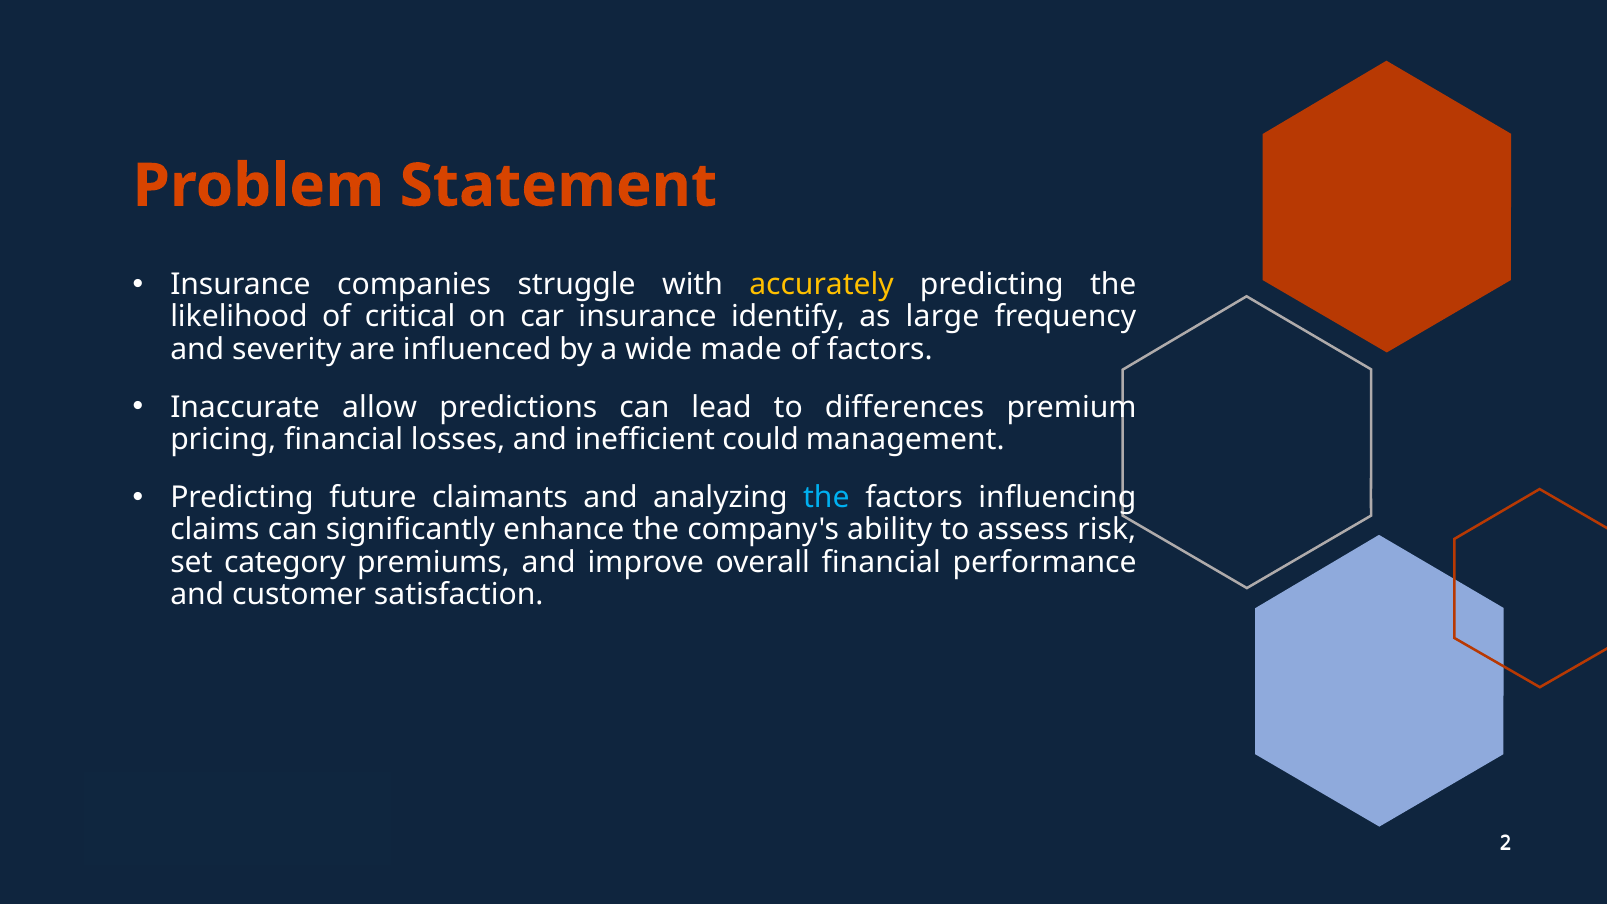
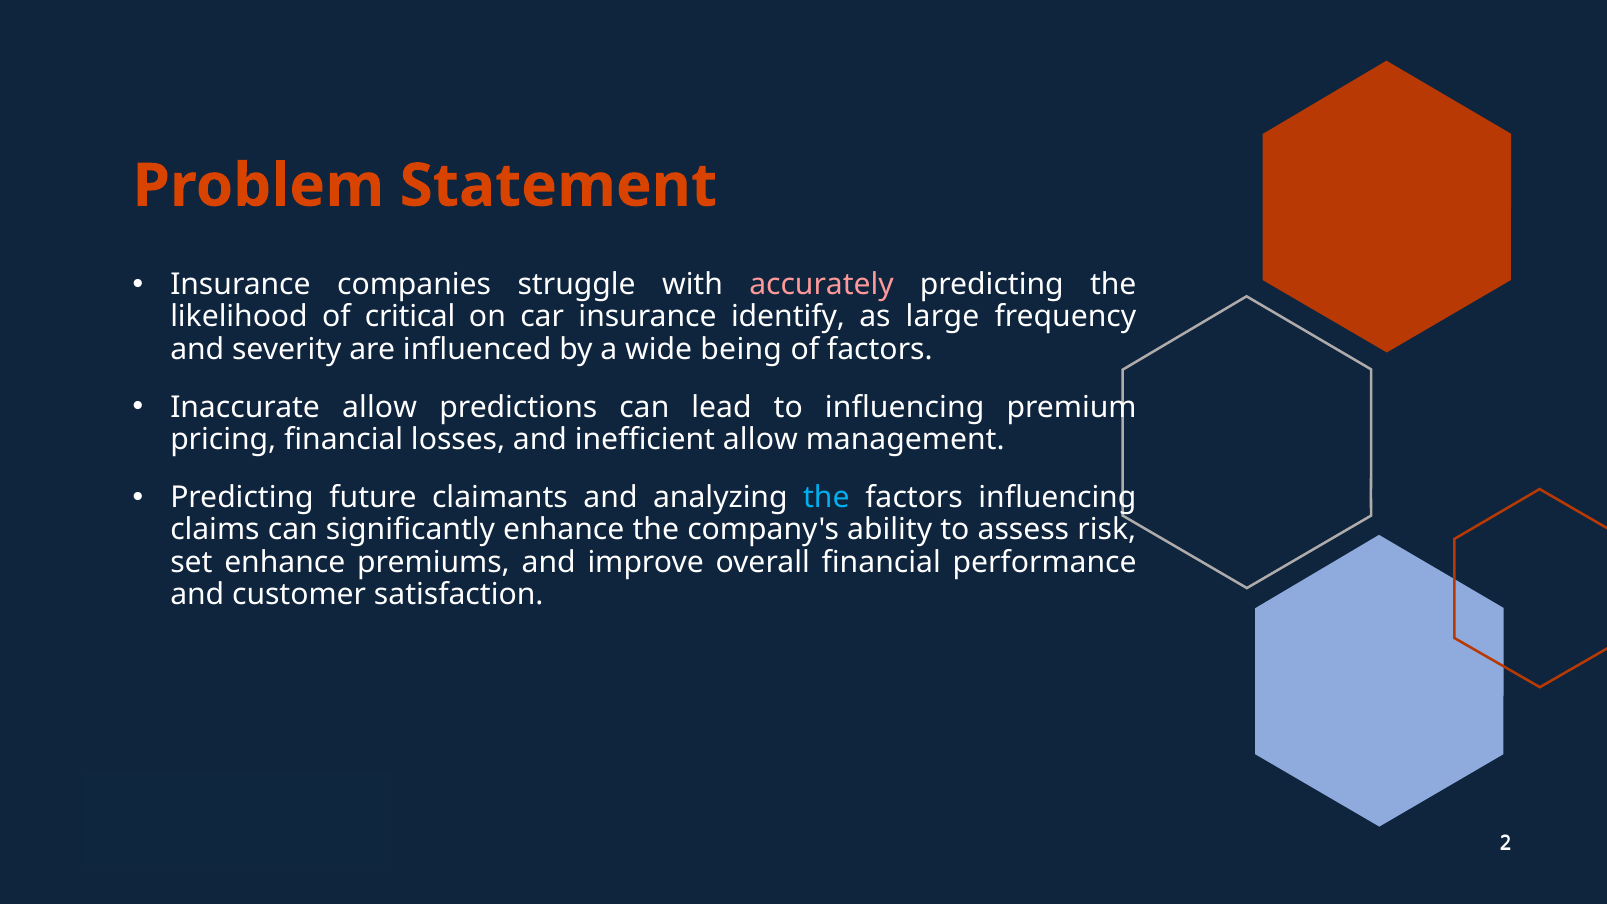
accurately colour: yellow -> pink (821, 284)
made: made -> being (741, 349)
to differences: differences -> influencing (905, 407)
inefficient could: could -> allow (760, 440)
set category: category -> enhance (285, 562)
